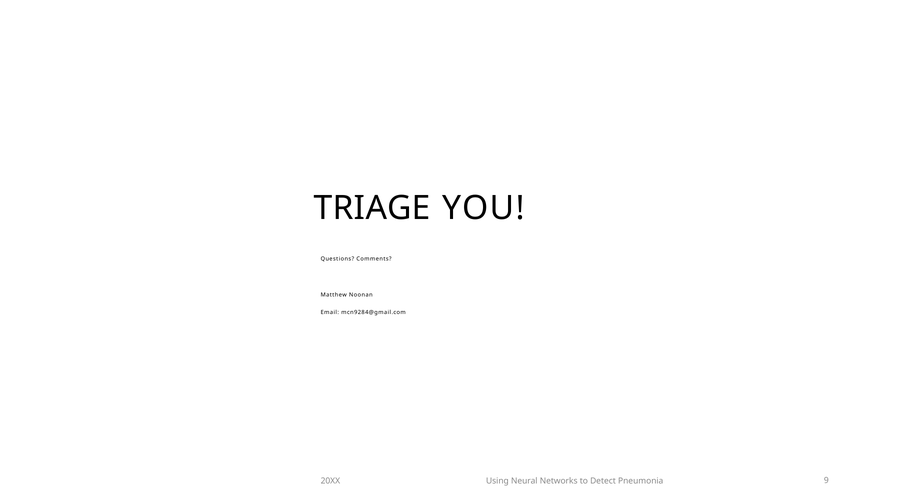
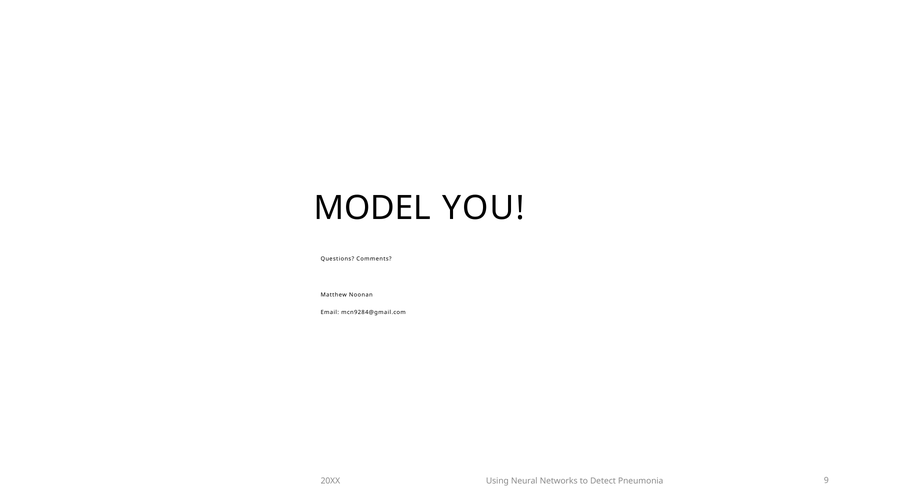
TRIAGE: TRIAGE -> MODEL (372, 208)
